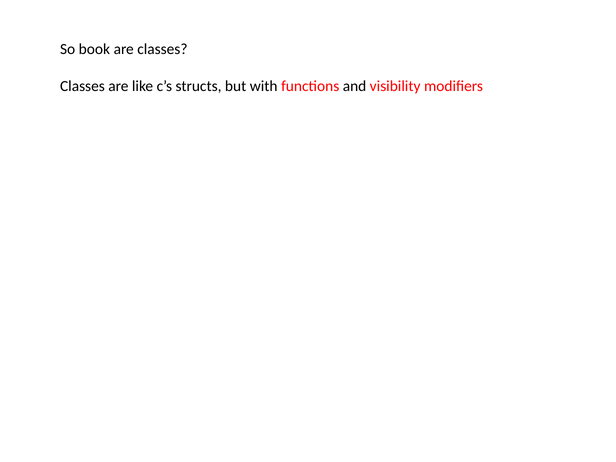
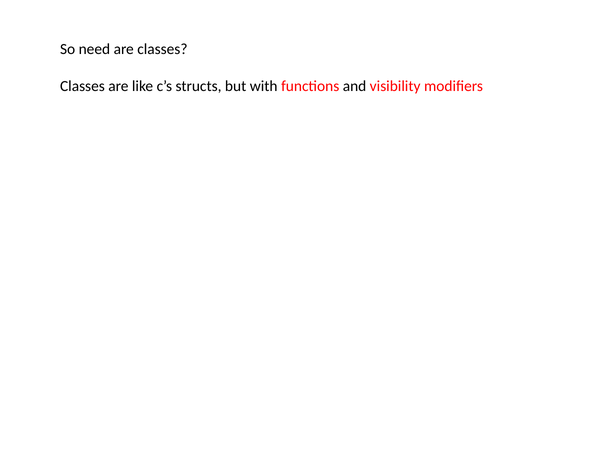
book: book -> need (94, 49)
